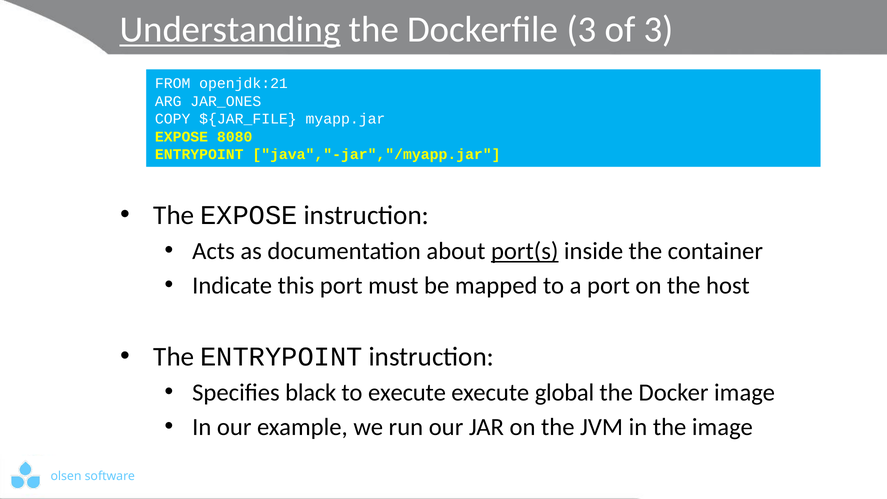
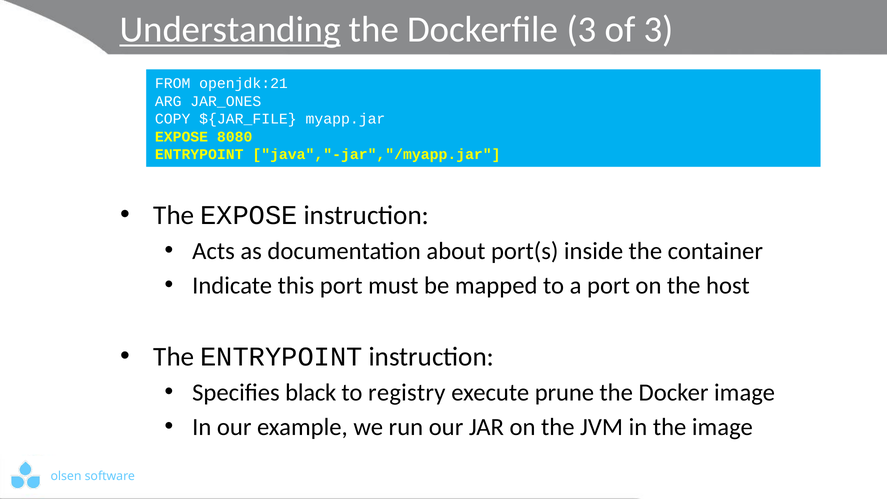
port(s underline: present -> none (525, 251)
to execute: execute -> registry (407, 393)
global: global -> prune (564, 393)
